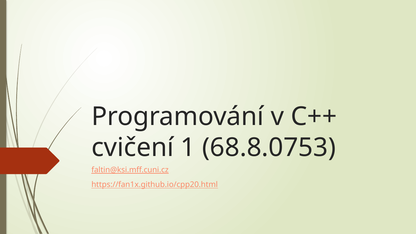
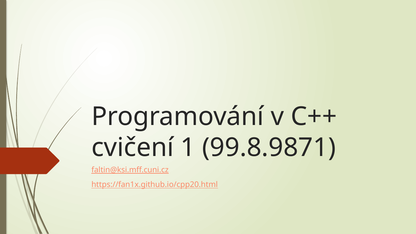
68.8.0753: 68.8.0753 -> 99.8.9871 (269, 148)
